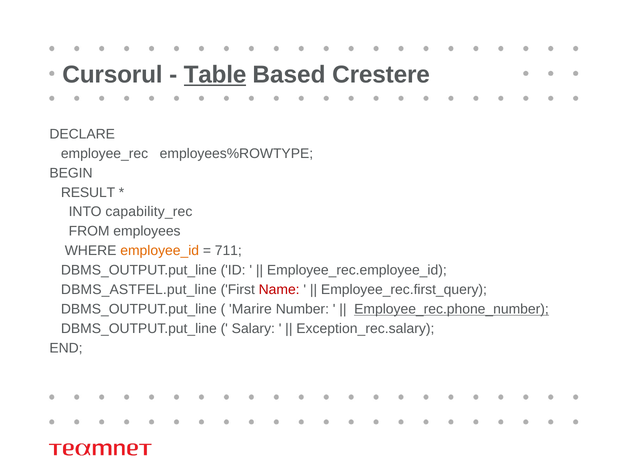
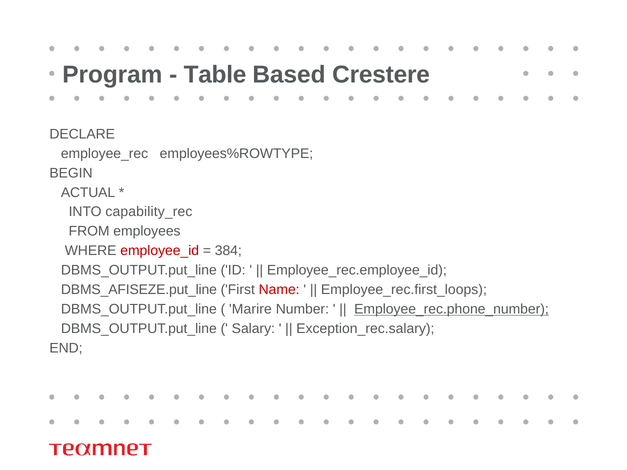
Cursorul: Cursorul -> Program (112, 75)
Table underline: present -> none (215, 75)
RESULT: RESULT -> ACTUAL (88, 193)
employee_id colour: orange -> red (160, 251)
711: 711 -> 384 (228, 251)
DBMS_ASTFEL.put_line: DBMS_ASTFEL.put_line -> DBMS_AFISEZE.put_line (139, 290)
Employee_rec.first_query: Employee_rec.first_query -> Employee_rec.first_loops (404, 290)
